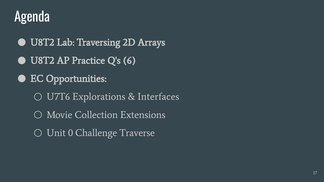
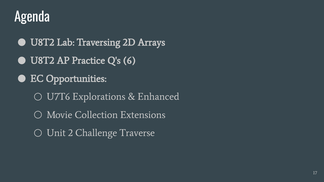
Interfaces: Interfaces -> Enhanced (158, 97)
0: 0 -> 2 (71, 133)
